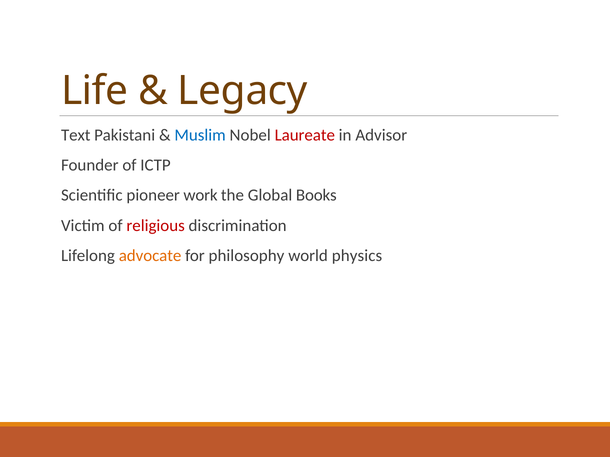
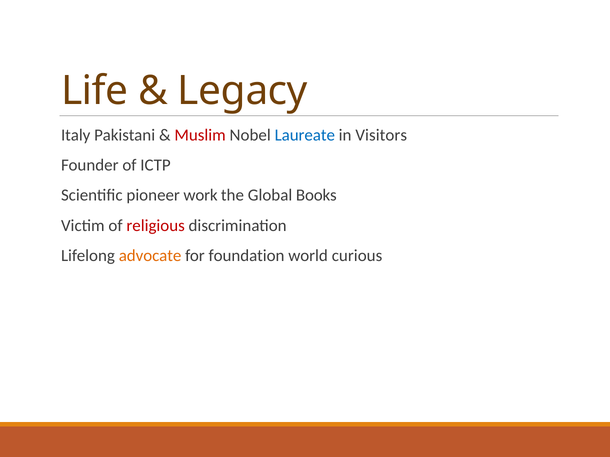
Text: Text -> Italy (76, 135)
Muslim colour: blue -> red (200, 135)
Laureate colour: red -> blue (305, 135)
Advisor: Advisor -> Visitors (381, 135)
philosophy: philosophy -> foundation (247, 256)
physics: physics -> curious (357, 256)
